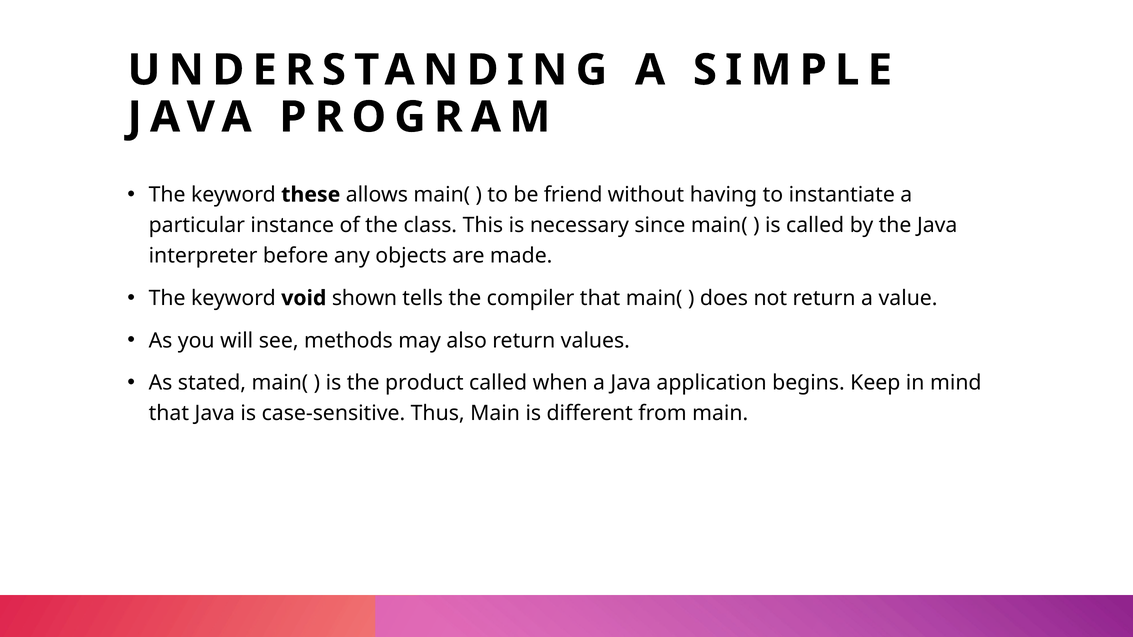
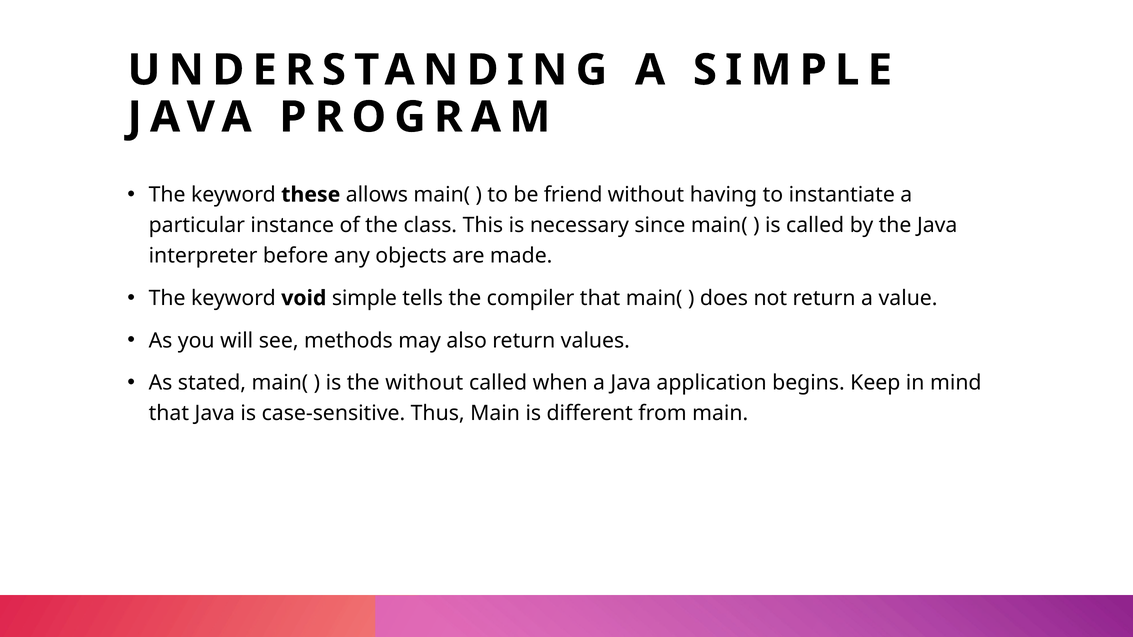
void shown: shown -> simple (364, 298)
the product: product -> without (424, 383)
